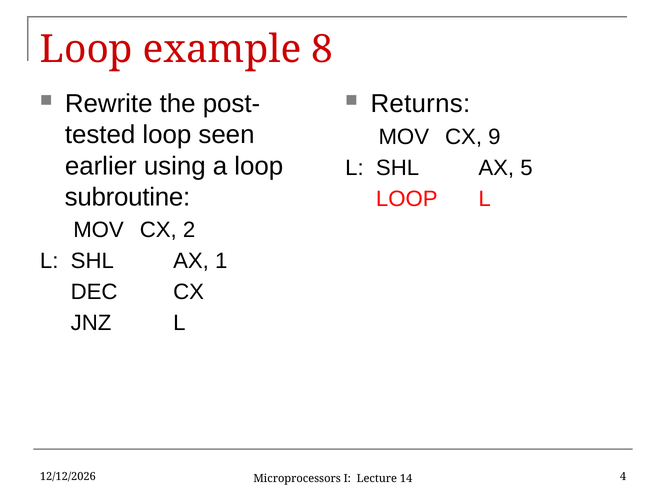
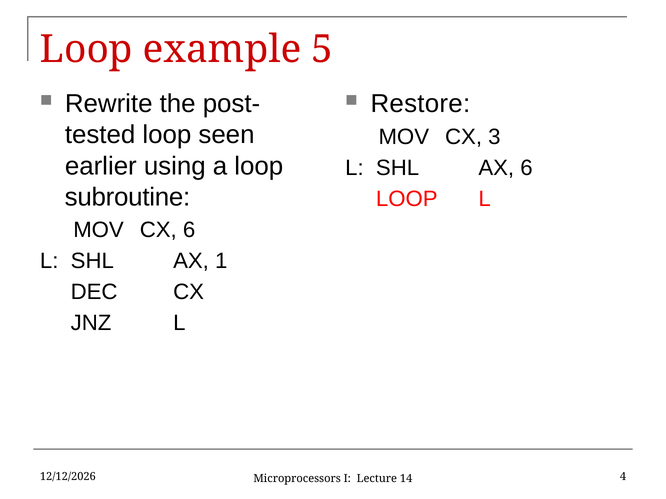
8: 8 -> 5 (322, 50)
Returns: Returns -> Restore (420, 104)
9: 9 -> 3 (494, 137)
AX 5: 5 -> 6 (526, 168)
CX 2: 2 -> 6 (189, 230)
